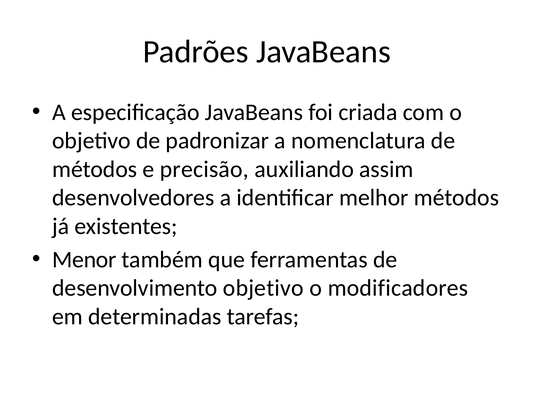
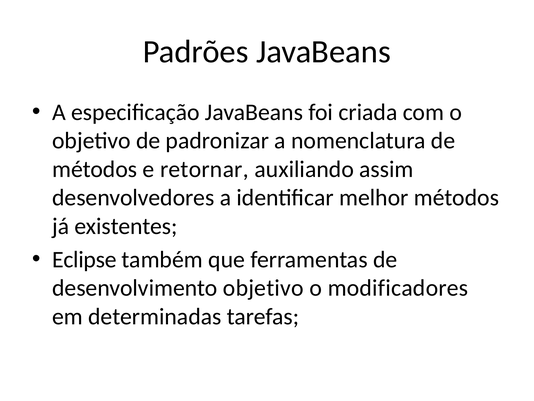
precisão: precisão -> retornar (204, 169)
Menor: Menor -> Eclipse (84, 259)
